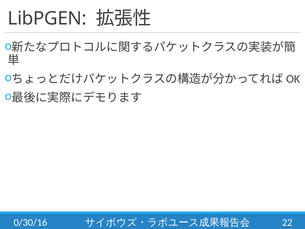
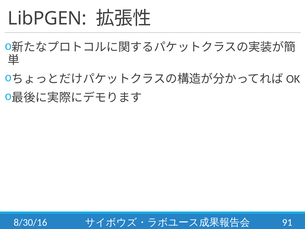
0/30/16: 0/30/16 -> 8/30/16 (30, 222)
22: 22 -> 91 (287, 222)
